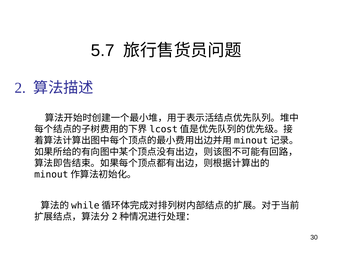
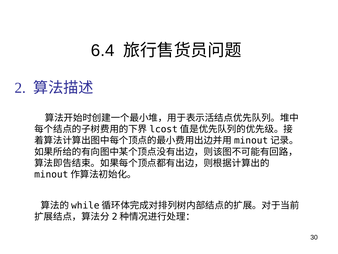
5.7: 5.7 -> 6.4 (103, 50)
